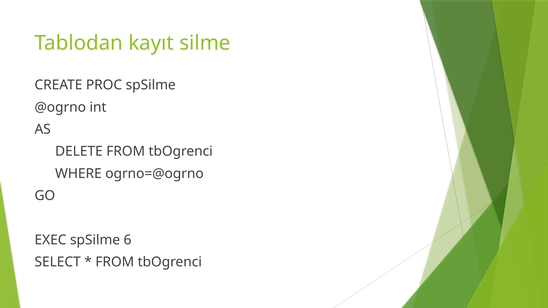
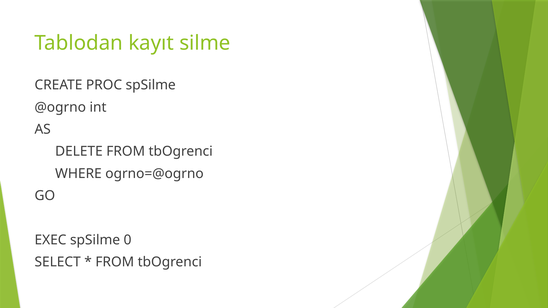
6: 6 -> 0 (128, 240)
